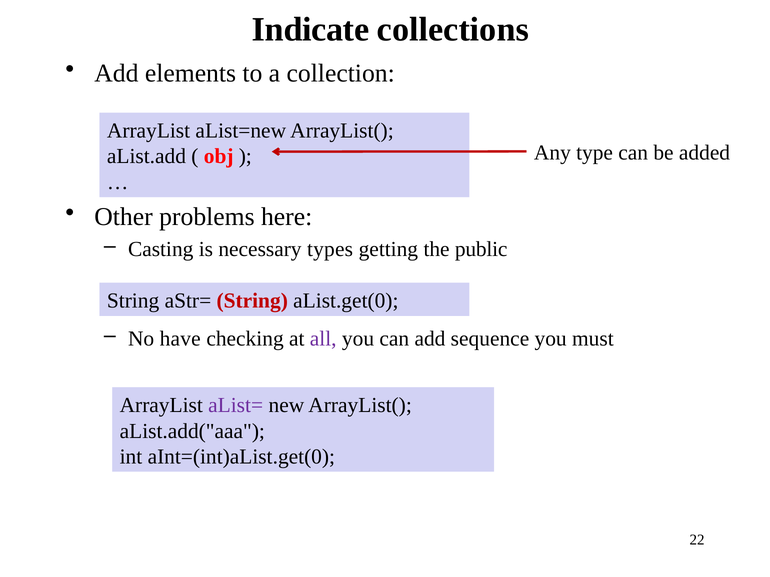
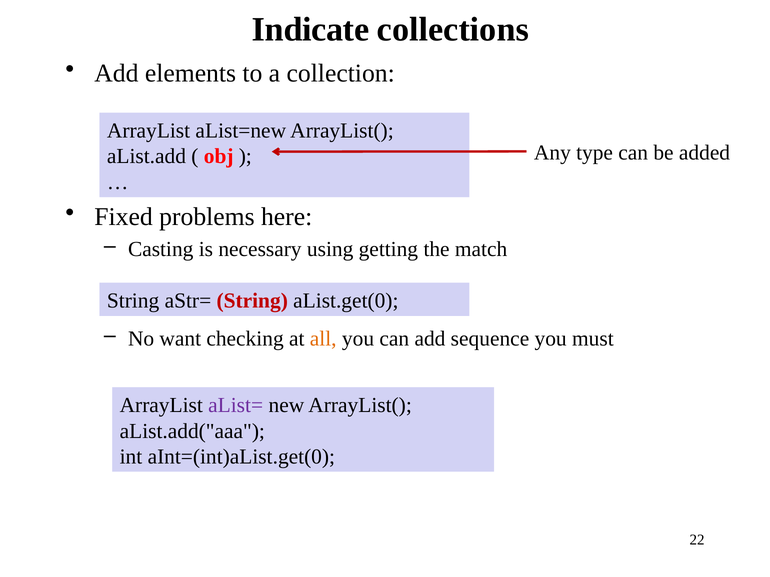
Other: Other -> Fixed (124, 217)
types: types -> using (330, 249)
public: public -> match (481, 249)
have: have -> want (180, 339)
all colour: purple -> orange (323, 339)
